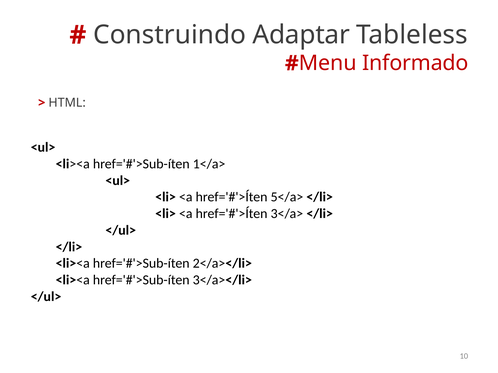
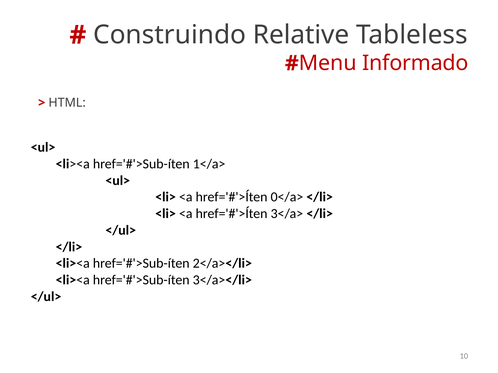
Adaptar: Adaptar -> Relative (301, 35)
5</a>: 5</a> -> 0</a> (287, 197)
